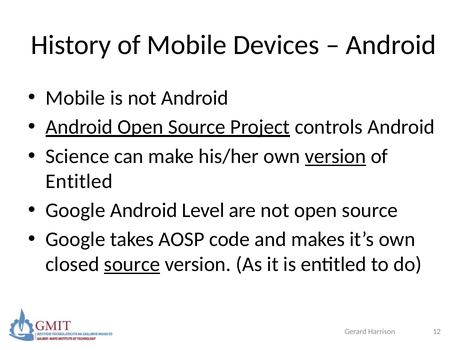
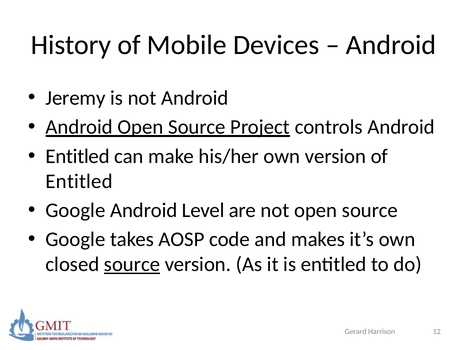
Mobile: Mobile -> Jeremy (75, 98)
Science: Science -> Entitled (78, 157)
version underline: present -> none (335, 157)
